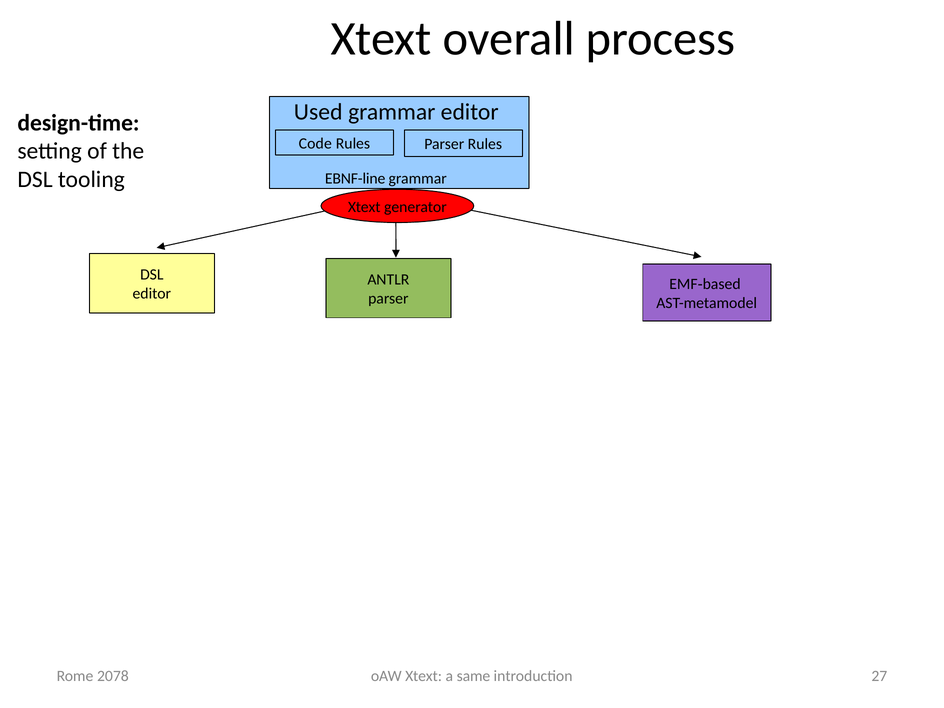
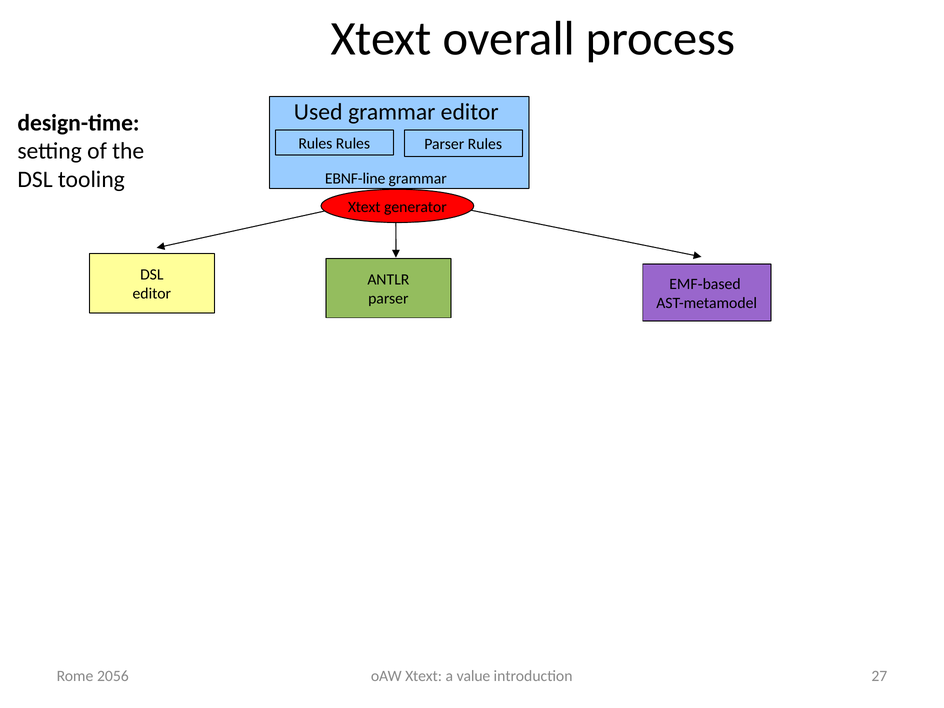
Code: Code -> Rules (315, 143)
2078: 2078 -> 2056 (113, 676)
same: same -> value (473, 676)
